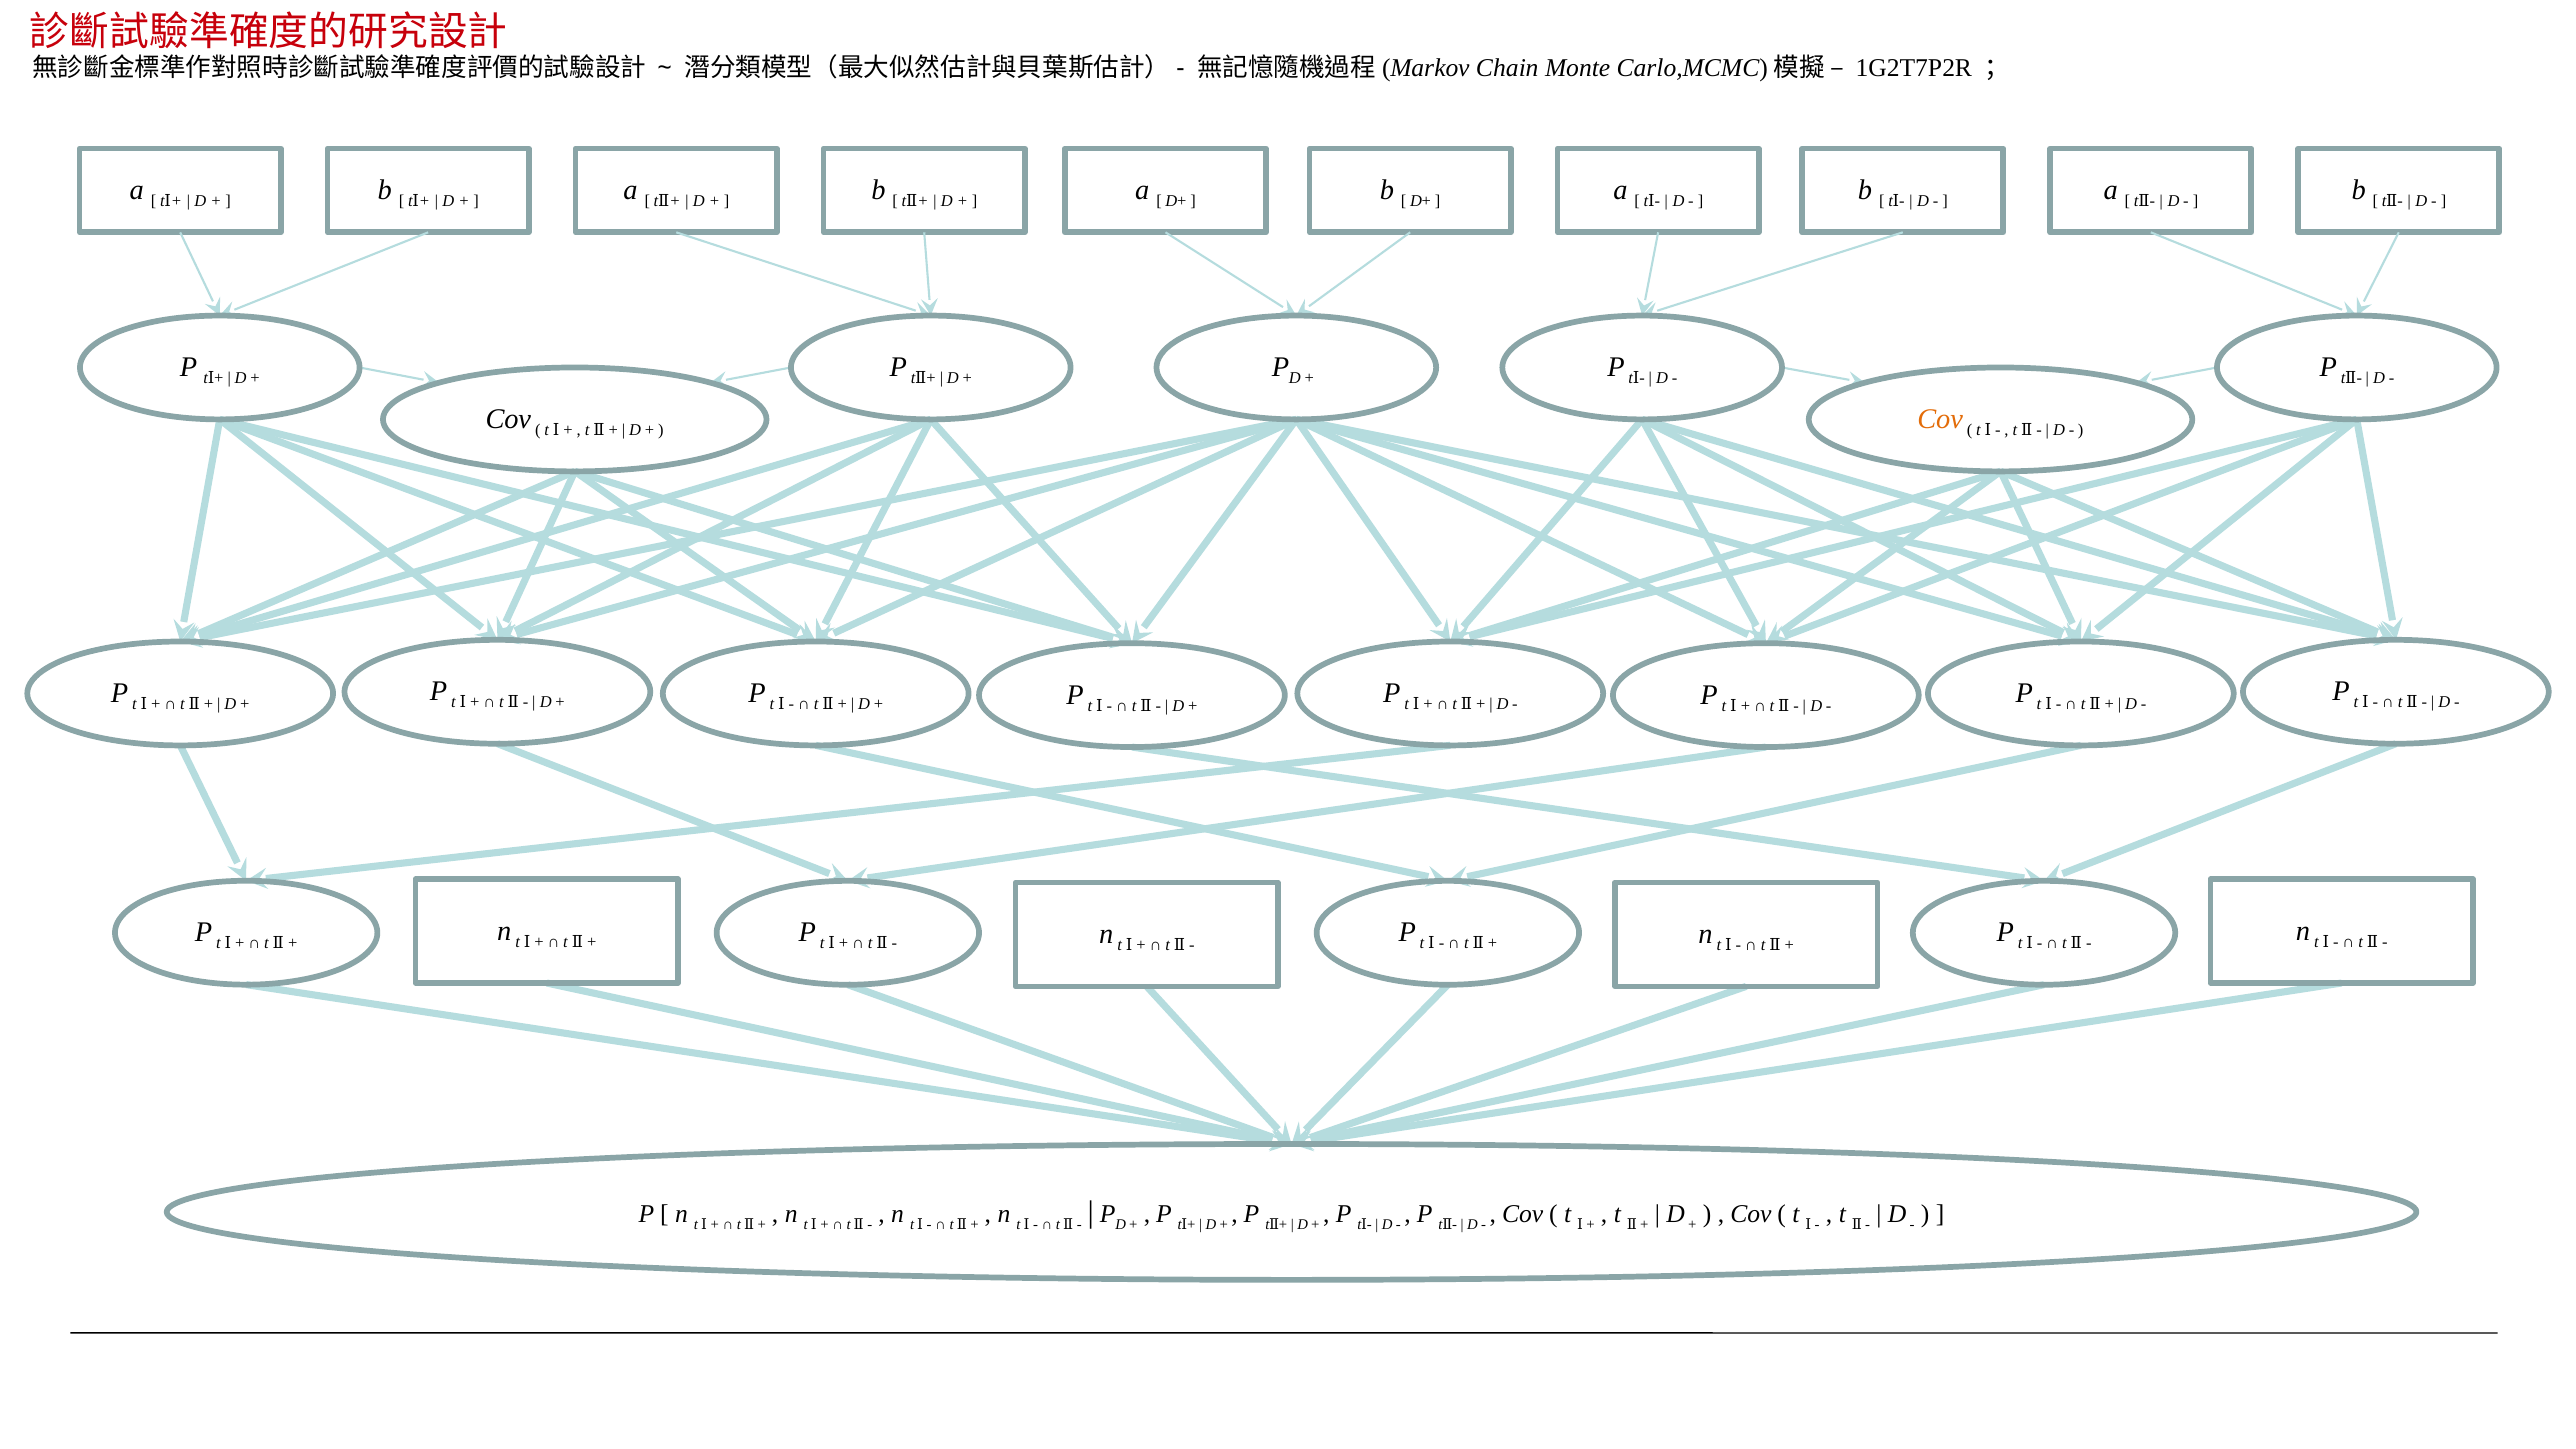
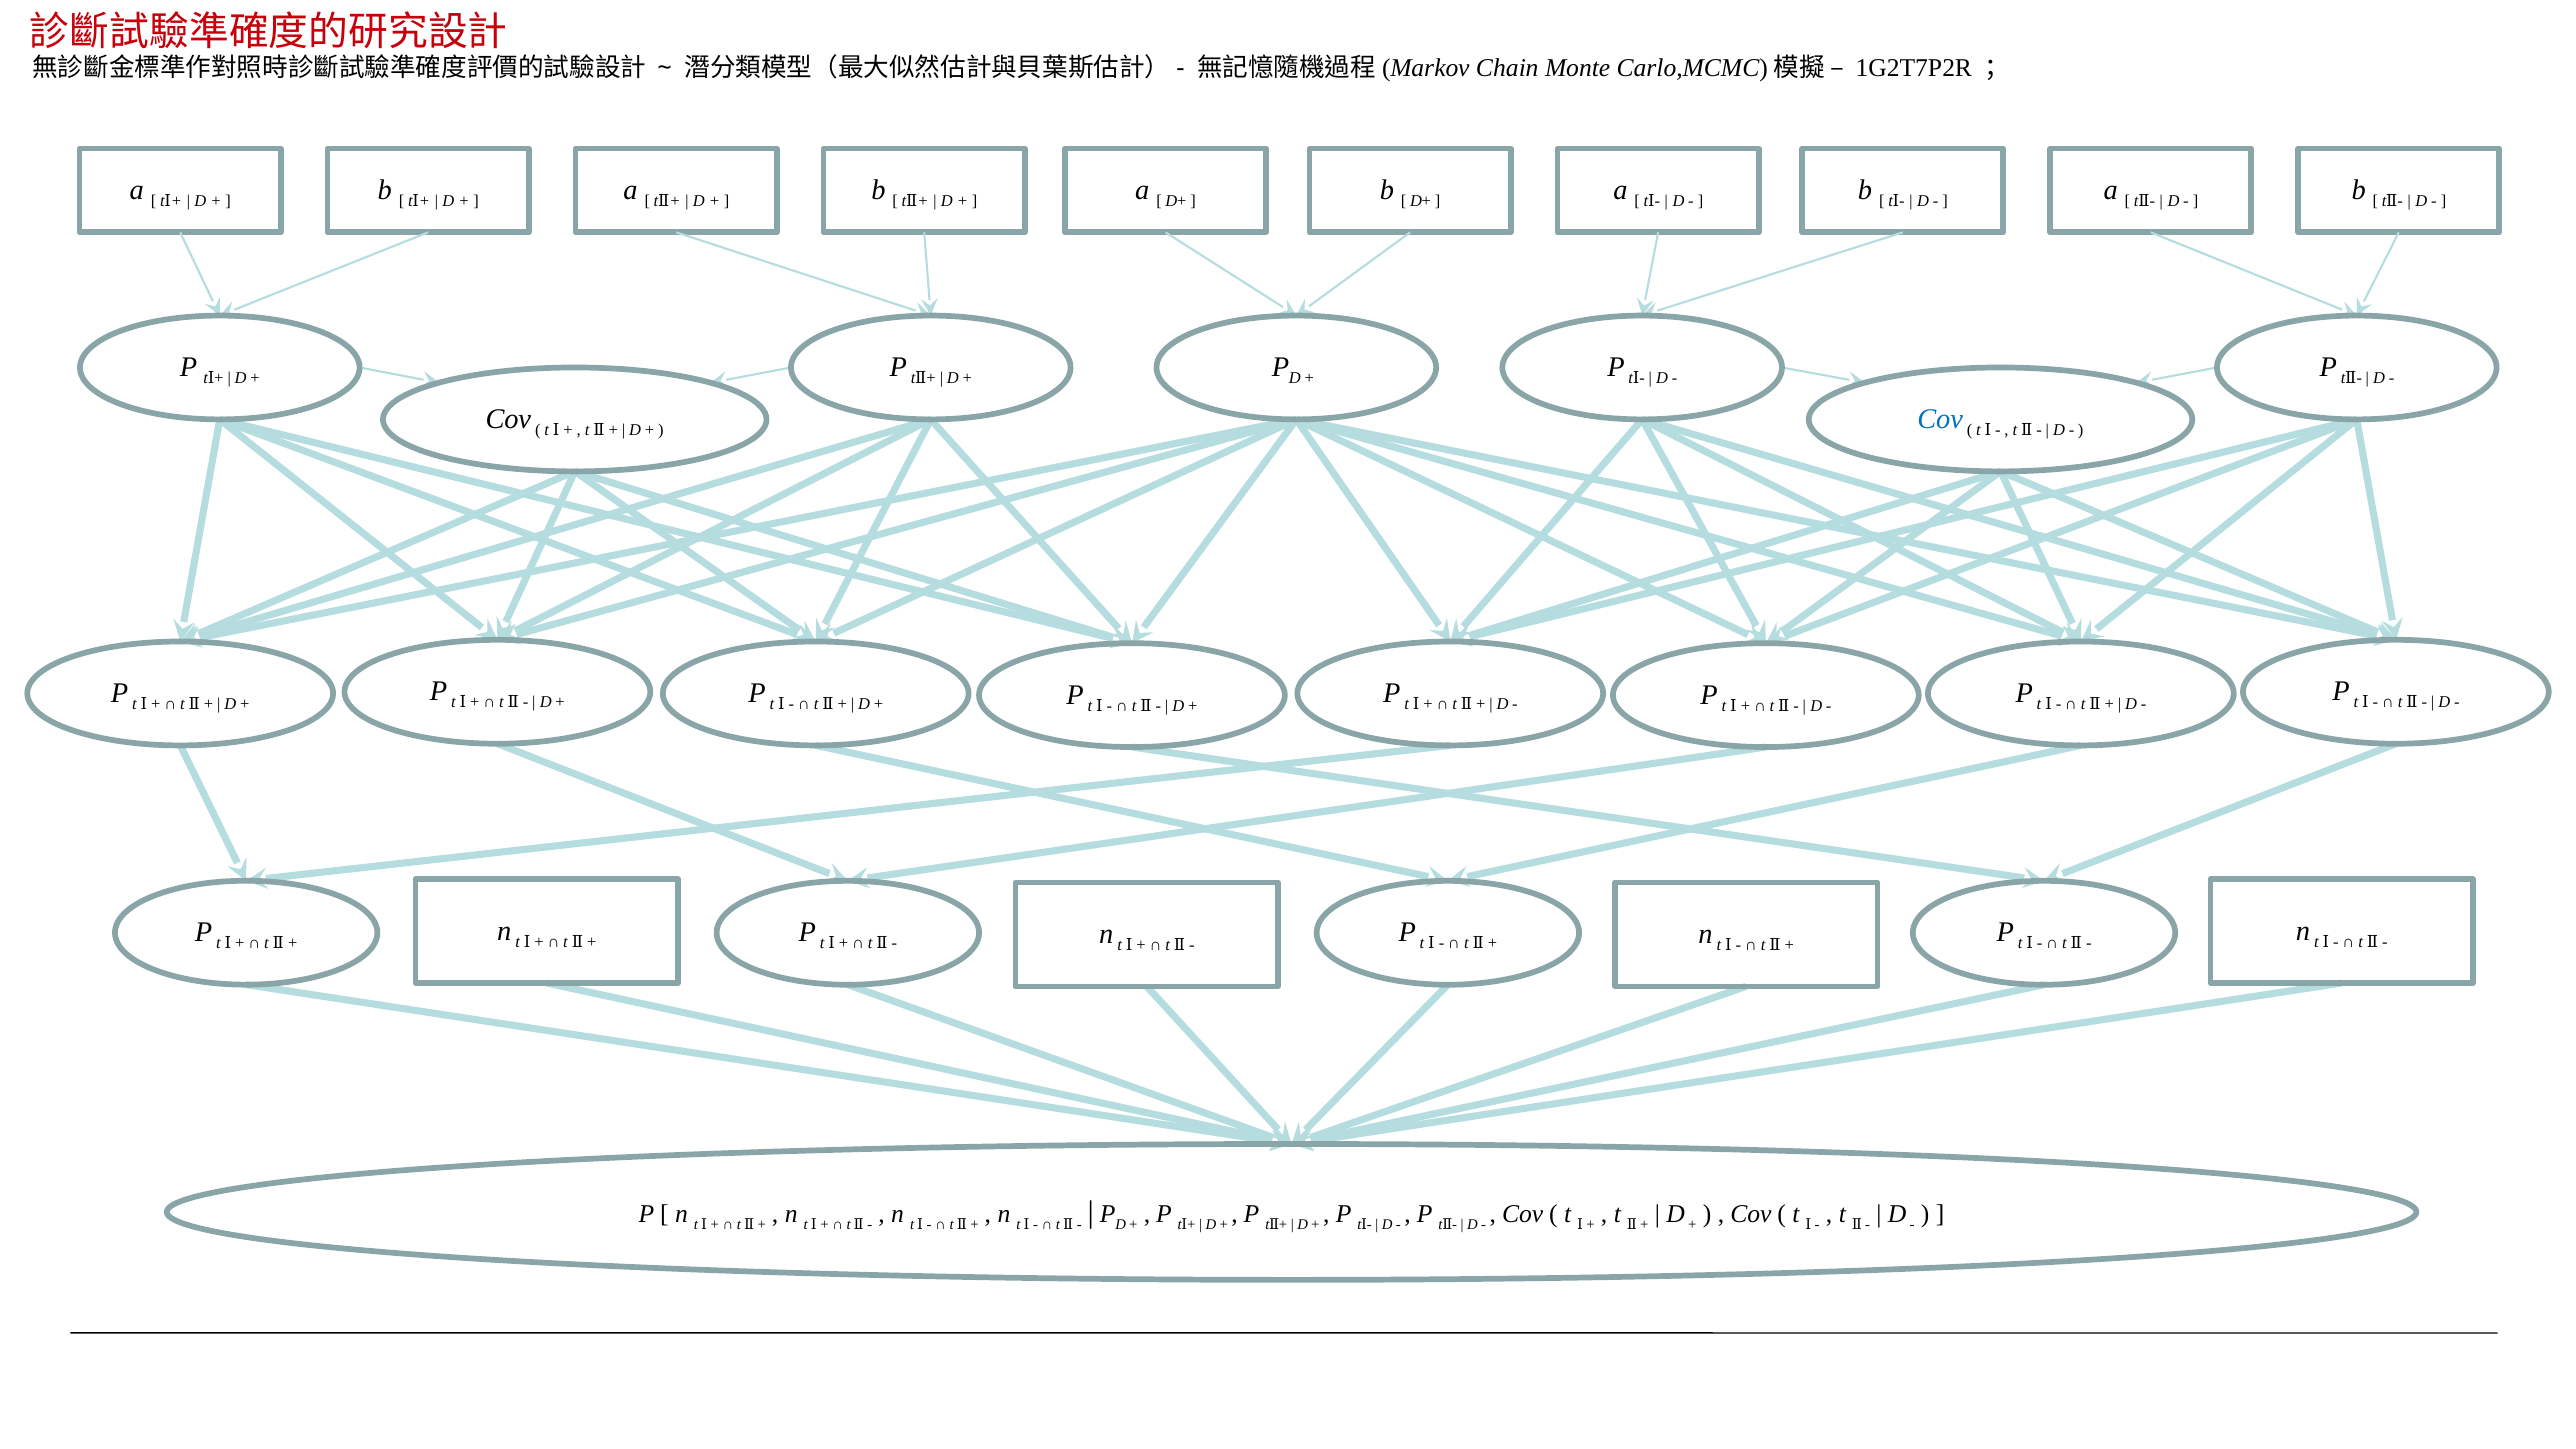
Cov colour: orange -> blue (1940, 419)
